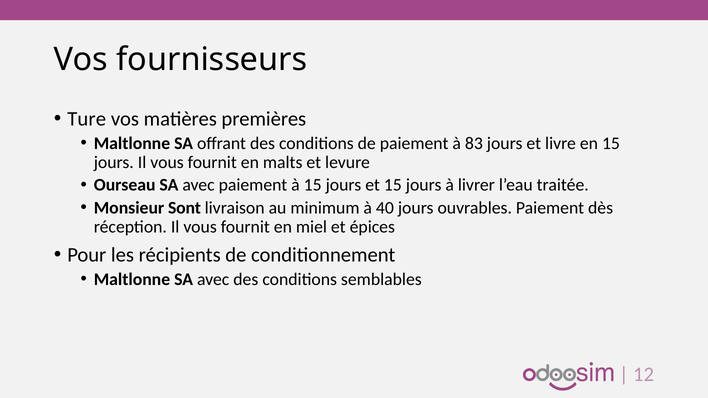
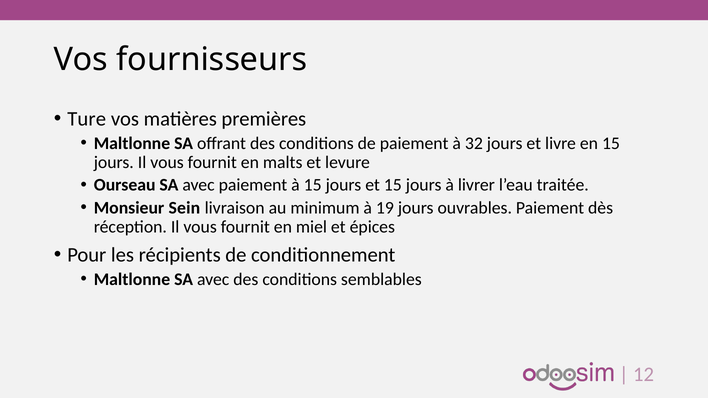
83: 83 -> 32 (474, 143)
Sont: Sont -> Sein (184, 208)
40: 40 -> 19 (385, 208)
